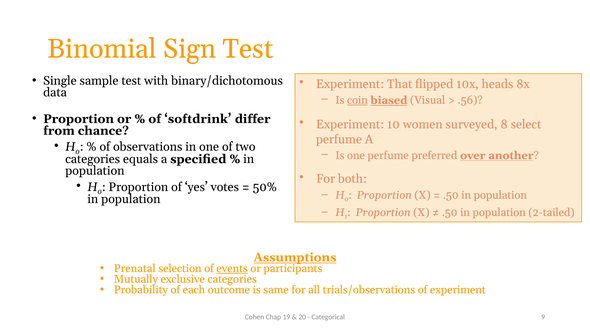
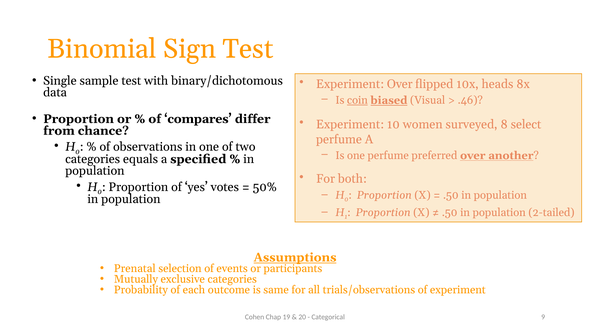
Experiment That: That -> Over (400, 84)
.56: .56 -> .46 (470, 100)
softdrink: softdrink -> compares (198, 119)
events underline: present -> none (232, 269)
